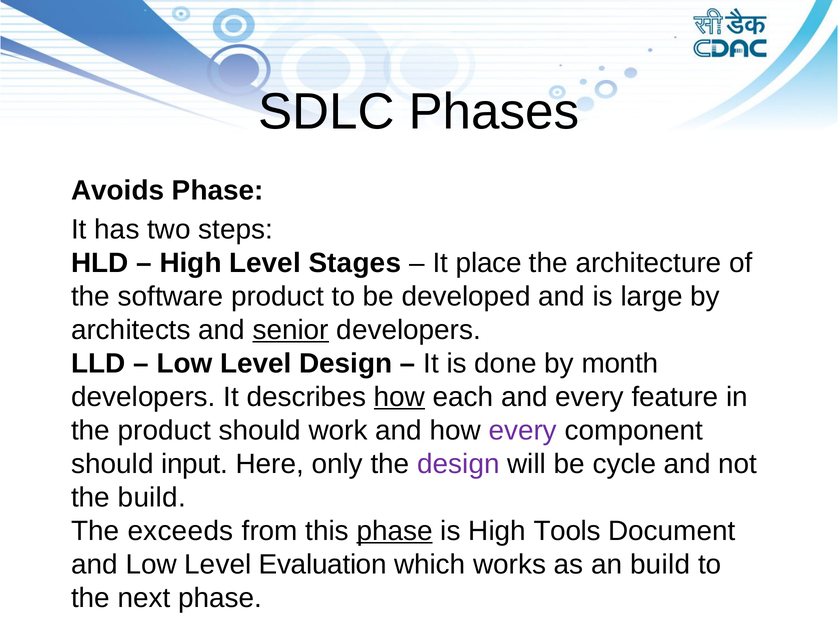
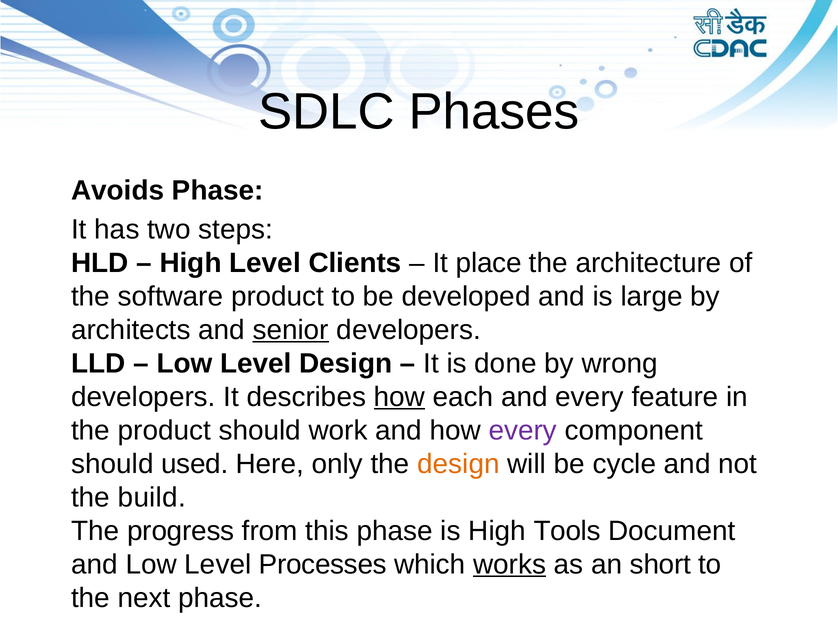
Stages: Stages -> Clients (355, 263)
month: month -> wrong (620, 364)
input: input -> used (195, 464)
design colour: purple -> orange (458, 464)
exceeds: exceeds -> progress (181, 531)
phase underline: present -> none (395, 531)
Evaluation: Evaluation -> Processes (323, 565)
works underline: none -> present (510, 565)
an build: build -> short (660, 565)
